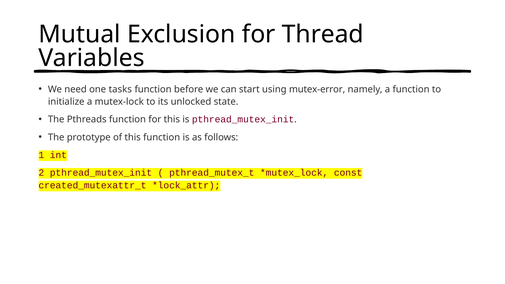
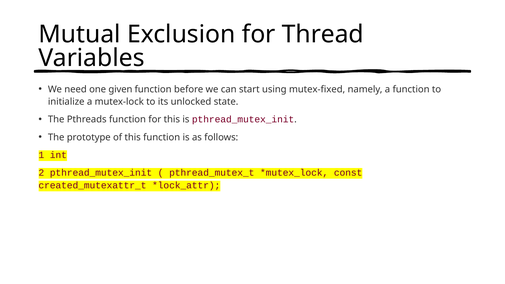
tasks: tasks -> given (120, 89)
mutex-error: mutex-error -> mutex-fixed (317, 89)
